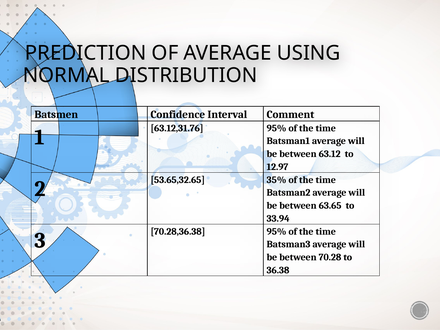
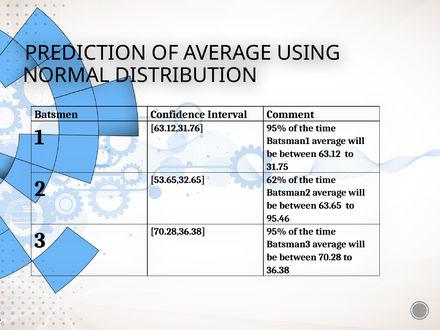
12.97: 12.97 -> 31.75 (277, 167)
35%: 35% -> 62% (277, 180)
33.94: 33.94 -> 95.46 (278, 219)
